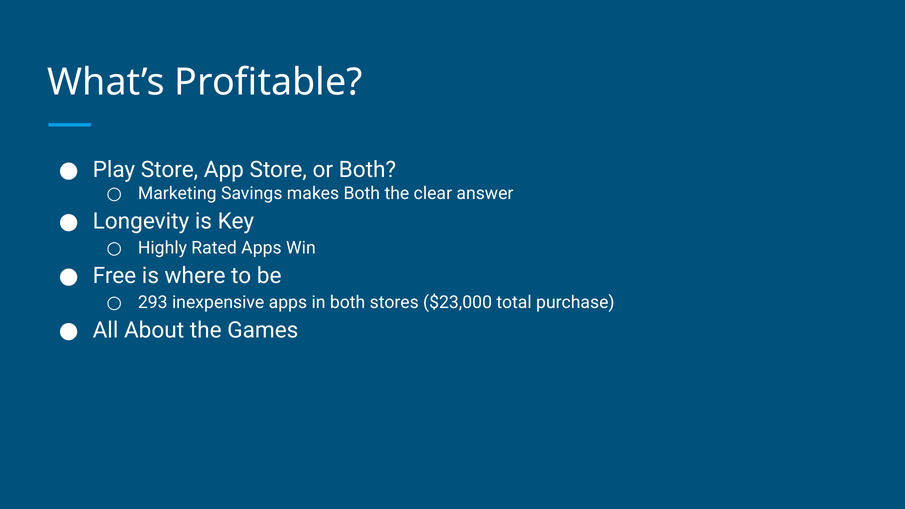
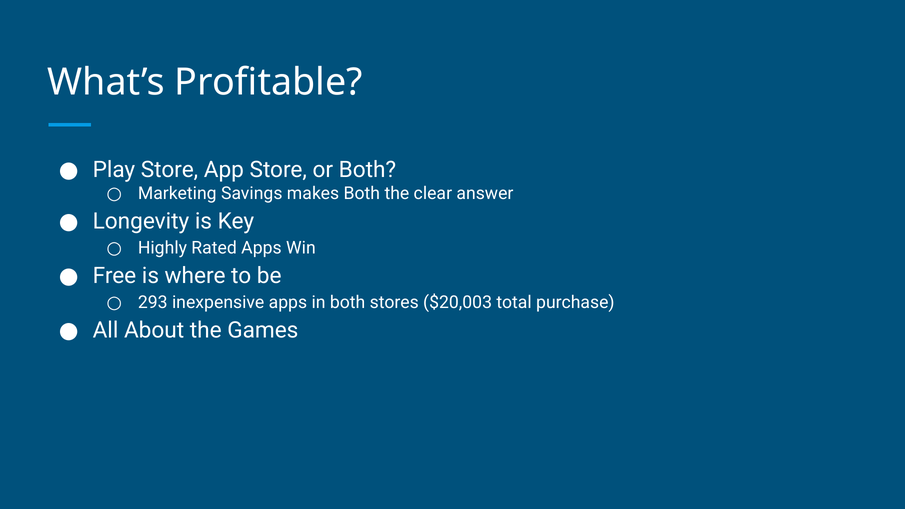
$23,000: $23,000 -> $20,003 (458, 302)
